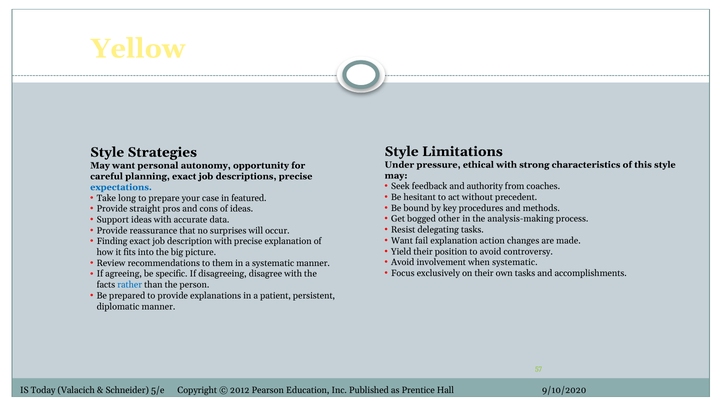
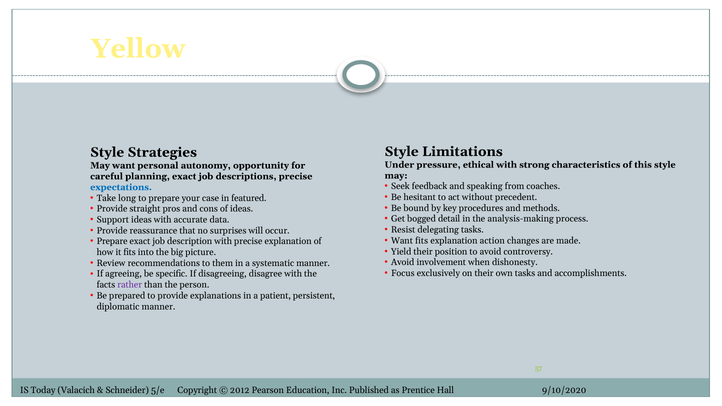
authority: authority -> speaking (485, 186)
other: other -> detail (449, 219)
Want fail: fail -> fits (422, 241)
Finding: Finding -> Prepare (112, 242)
when systematic: systematic -> dishonesty (515, 263)
rather colour: blue -> purple (130, 285)
